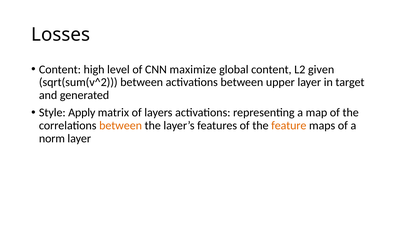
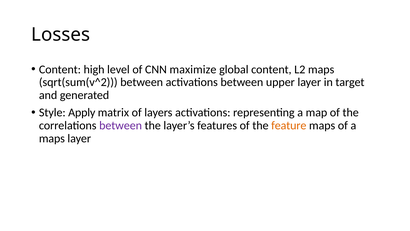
L2 given: given -> maps (321, 69)
between colour: orange -> purple (121, 125)
norm: norm -> maps (52, 138)
